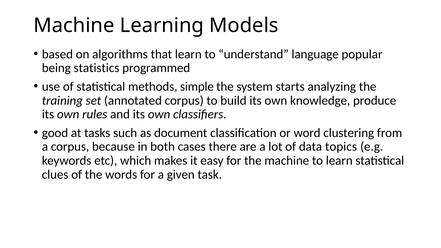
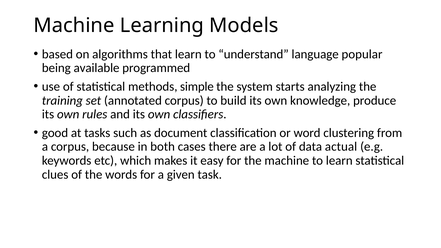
statistics: statistics -> available (97, 68)
topics: topics -> actual (341, 147)
